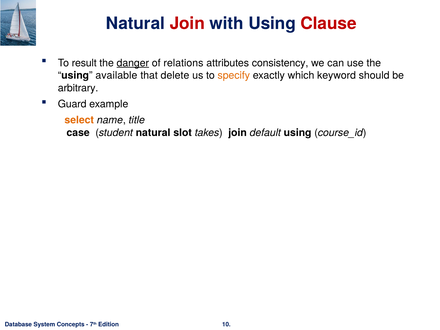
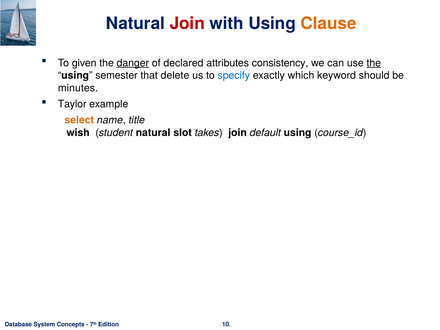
Clause colour: red -> orange (329, 24)
result: result -> given (84, 63)
relations: relations -> declared (183, 63)
the underline: none -> present (374, 63)
available: available -> semester (116, 75)
specify colour: orange -> blue (234, 75)
arbitrary: arbitrary -> minutes (78, 88)
Guard: Guard -> Taylor (72, 104)
case: case -> wish (78, 133)
